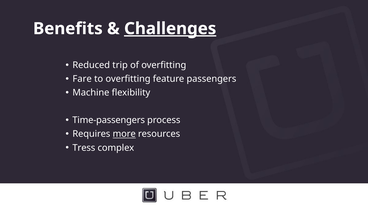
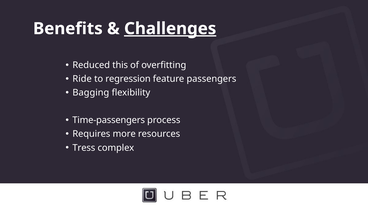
trip: trip -> this (120, 65)
Fare: Fare -> Ride (82, 79)
to overfitting: overfitting -> regression (128, 79)
Machine: Machine -> Bagging (91, 93)
more underline: present -> none (124, 134)
